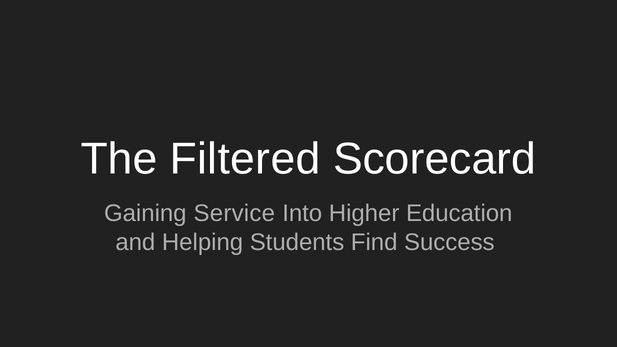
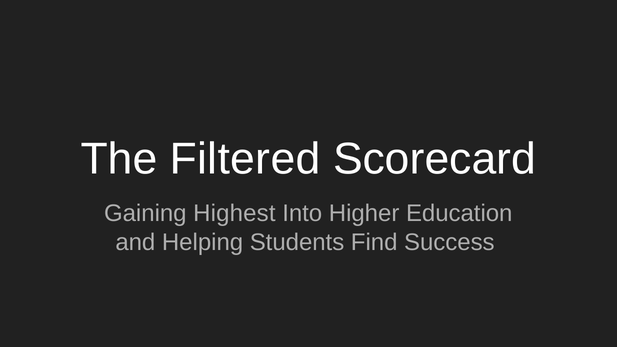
Service: Service -> Highest (234, 213)
